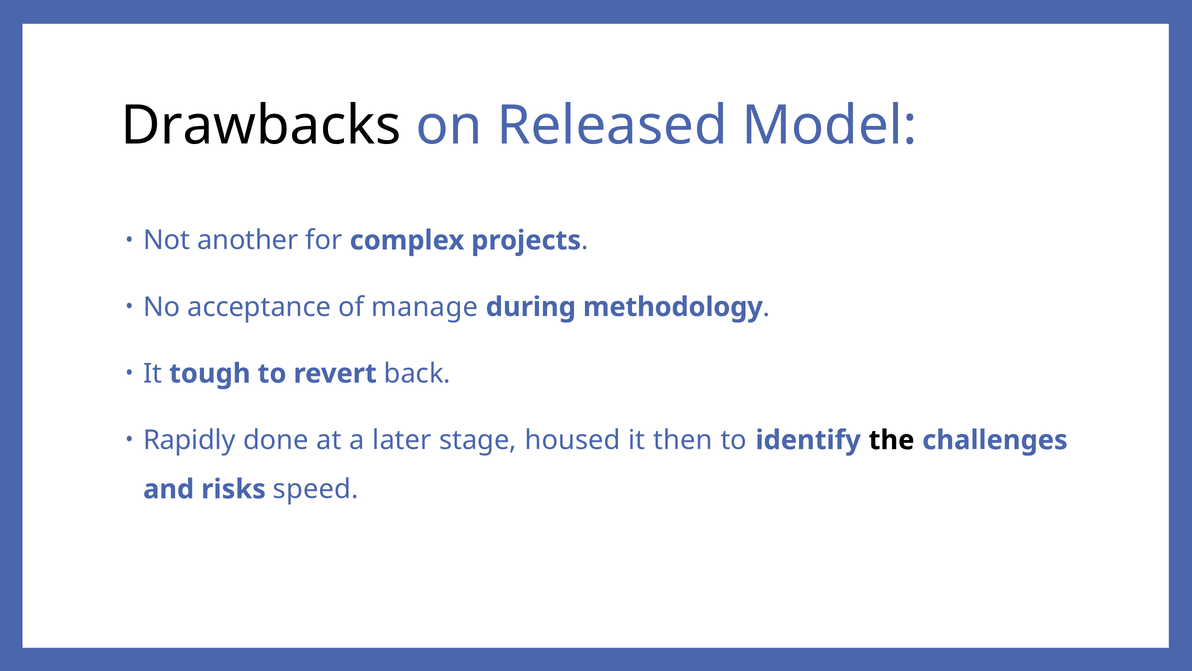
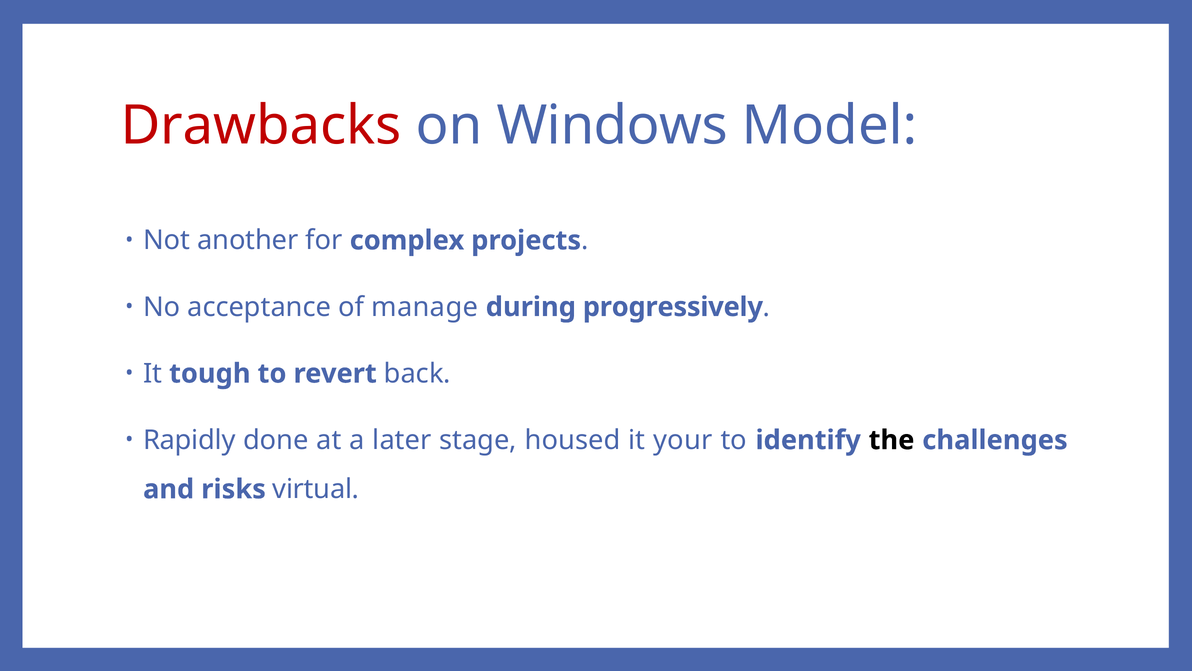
Drawbacks colour: black -> red (261, 126)
Released: Released -> Windows (612, 126)
methodology: methodology -> progressively (673, 307)
then: then -> your (683, 440)
speed: speed -> virtual (316, 489)
